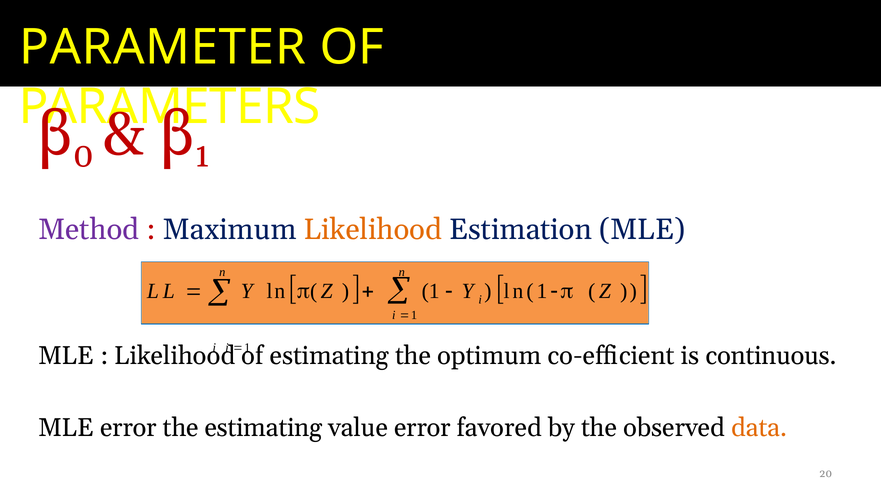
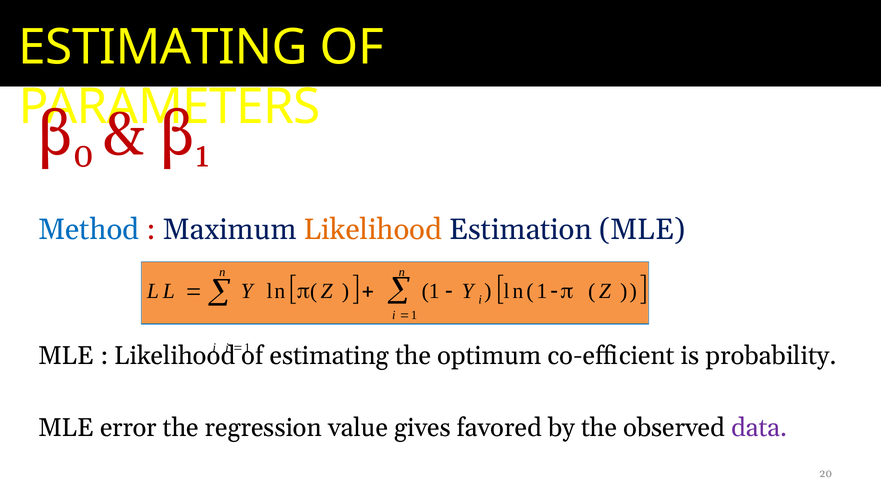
PARAMETER: PARAMETER -> ESTIMATING (163, 47)
Method colour: purple -> blue (89, 229)
continuous: continuous -> probability (771, 355)
the estimating: estimating -> regression (263, 427)
value error: error -> gives (423, 427)
data colour: orange -> purple (759, 427)
